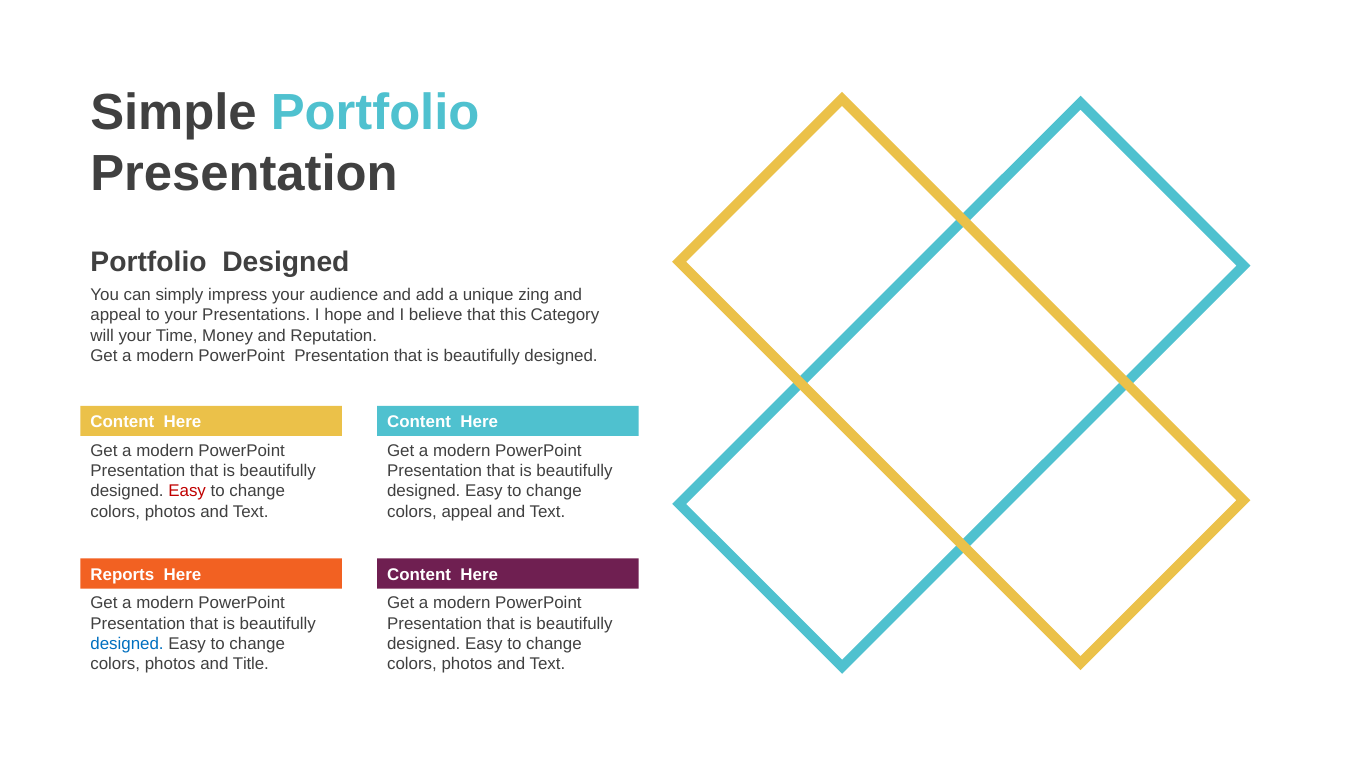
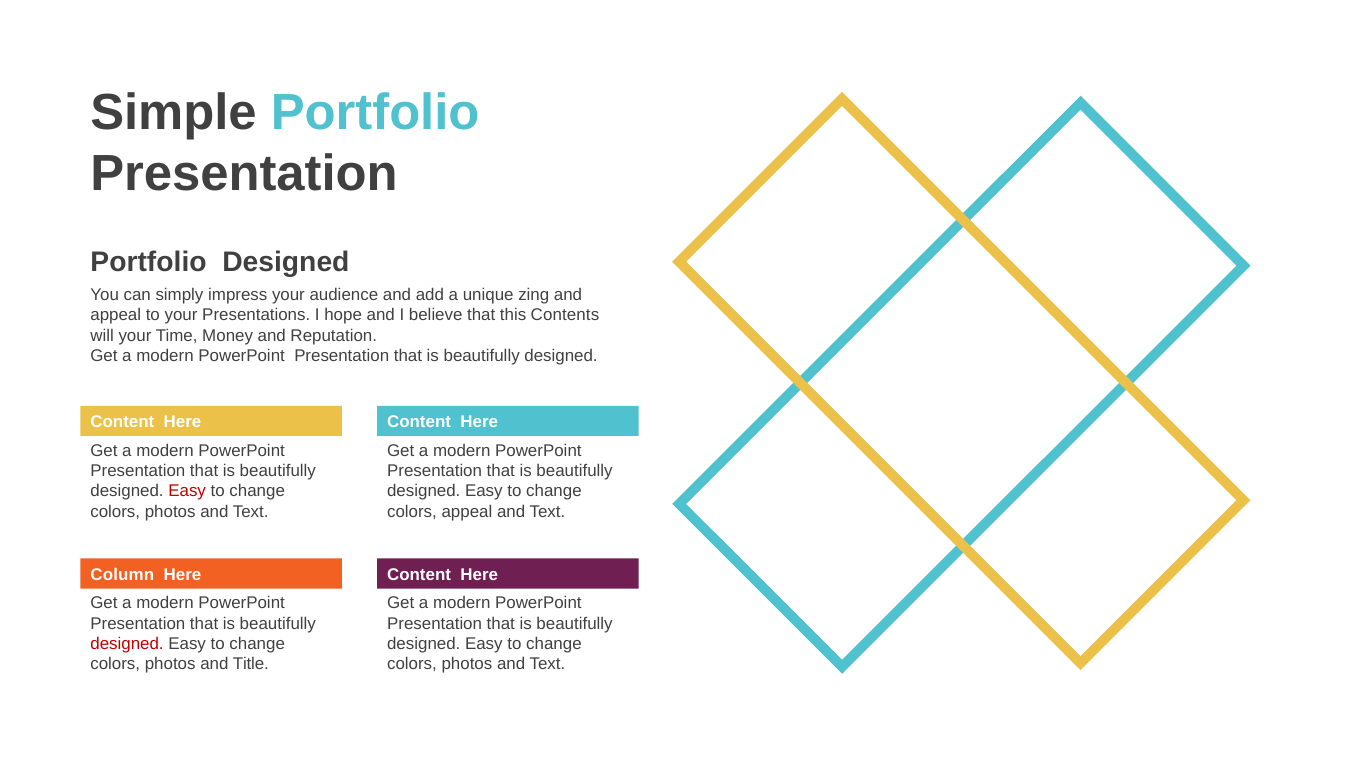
Category: Category -> Contents (565, 315)
Reports: Reports -> Column (122, 575)
designed colour: blue -> red (127, 644)
